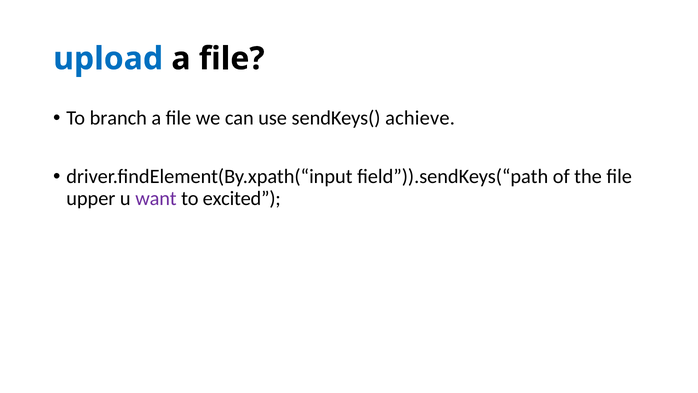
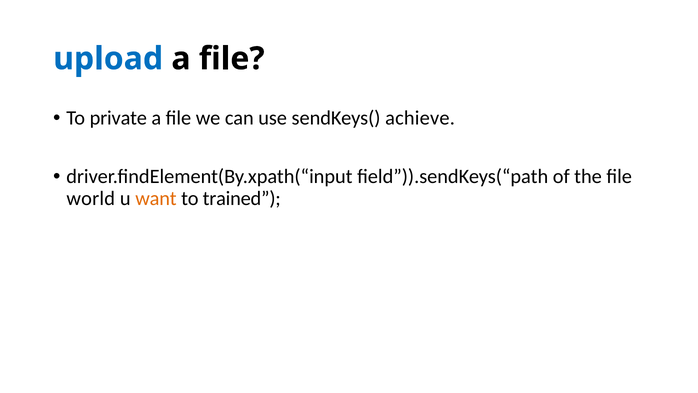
branch: branch -> private (118, 118)
upper: upper -> world (91, 199)
want colour: purple -> orange (156, 199)
excited: excited -> trained (242, 199)
